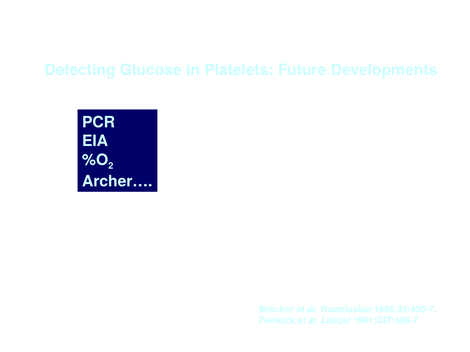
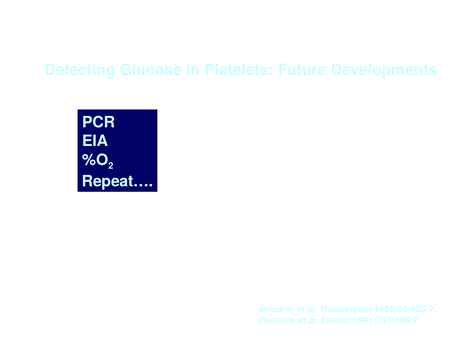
Archer…: Archer… -> Repeat… (117, 181)
